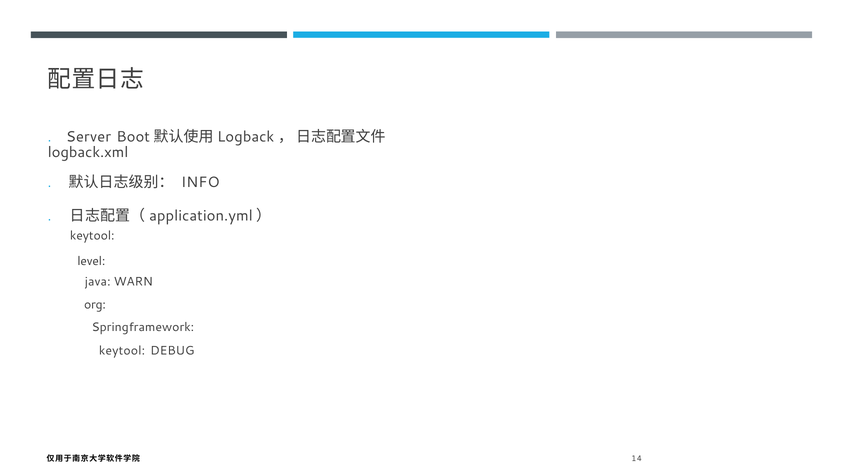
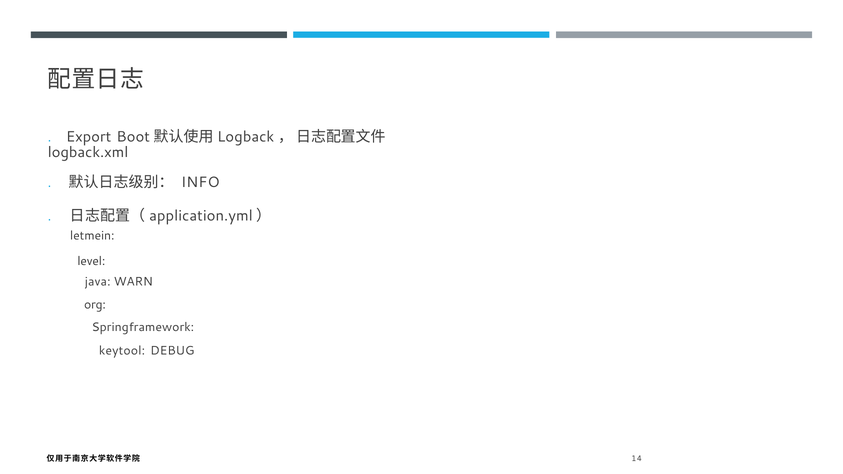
Server: Server -> Export (89, 137)
keytool: keytool -> letmein (92, 236)
